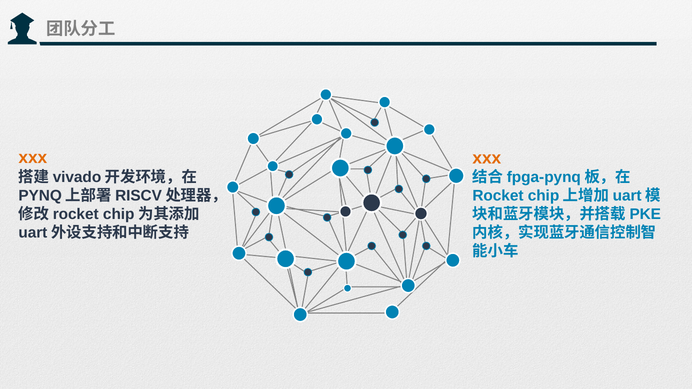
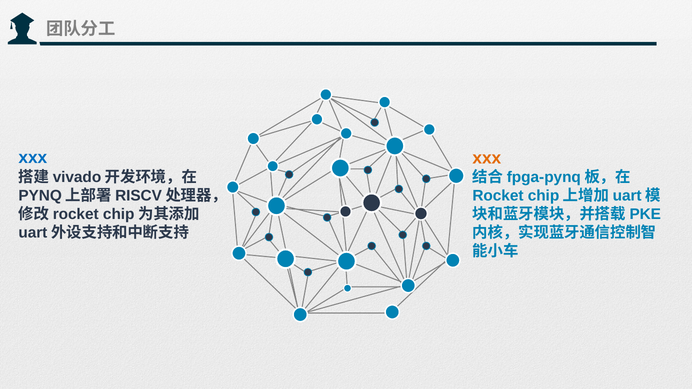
xxx colour: orange -> blue (33, 158)
